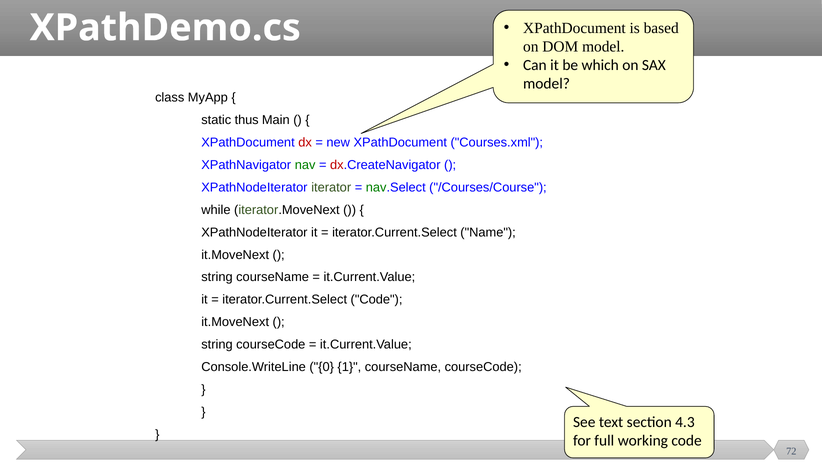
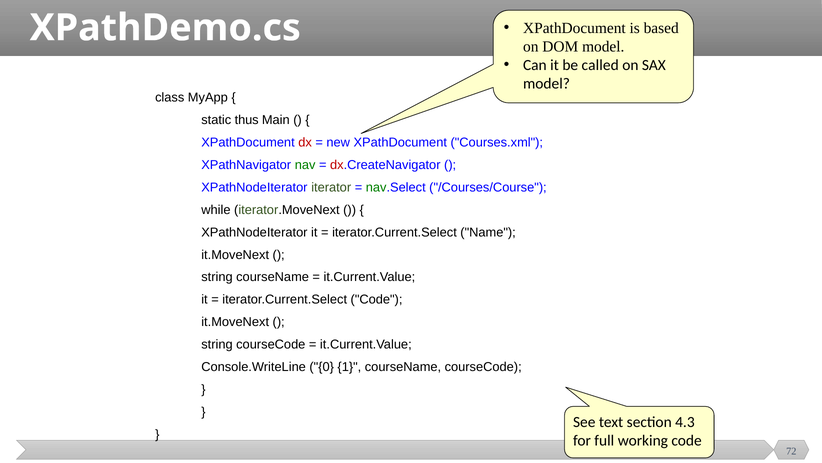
which: which -> called (600, 65)
